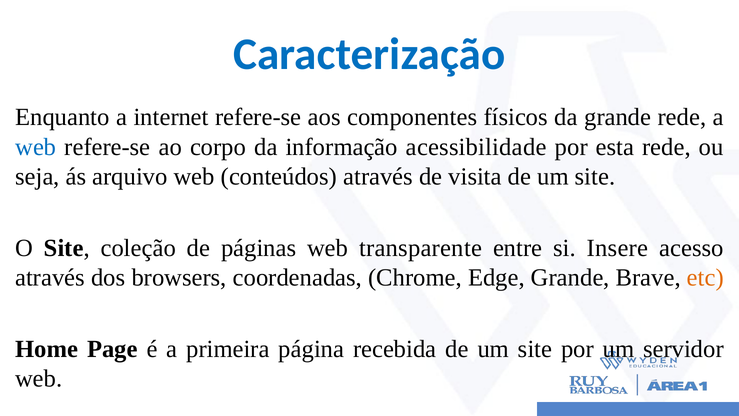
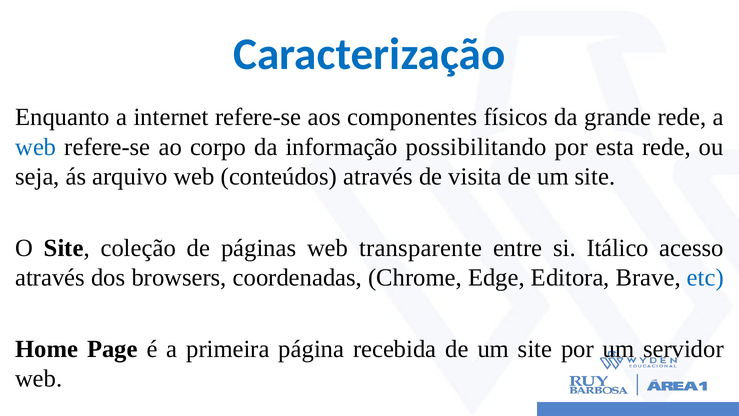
acessibilidade: acessibilidade -> possibilitando (476, 147)
Insere: Insere -> Itálico (618, 248)
Edge Grande: Grande -> Editora (570, 277)
etc colour: orange -> blue (705, 277)
